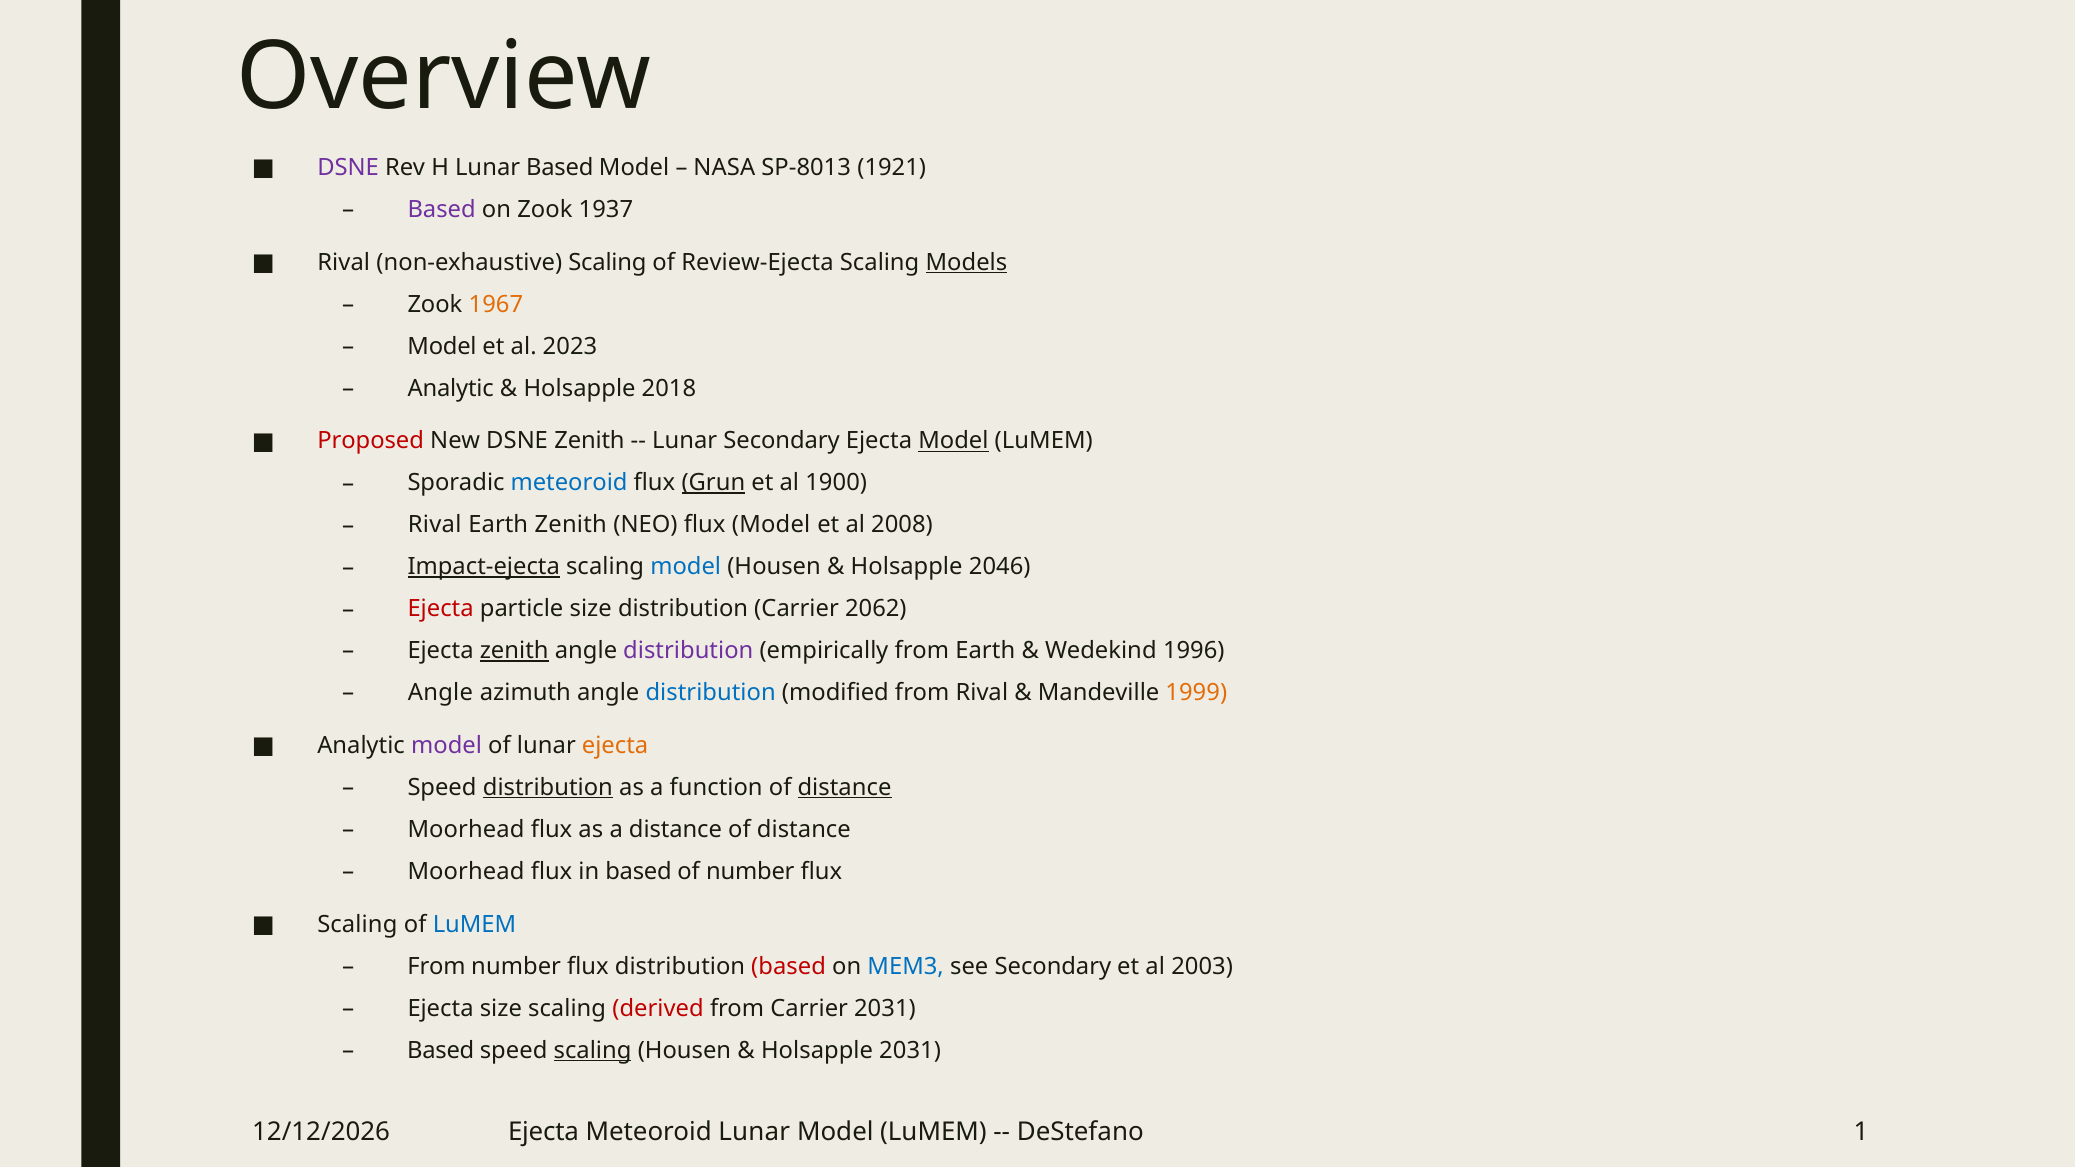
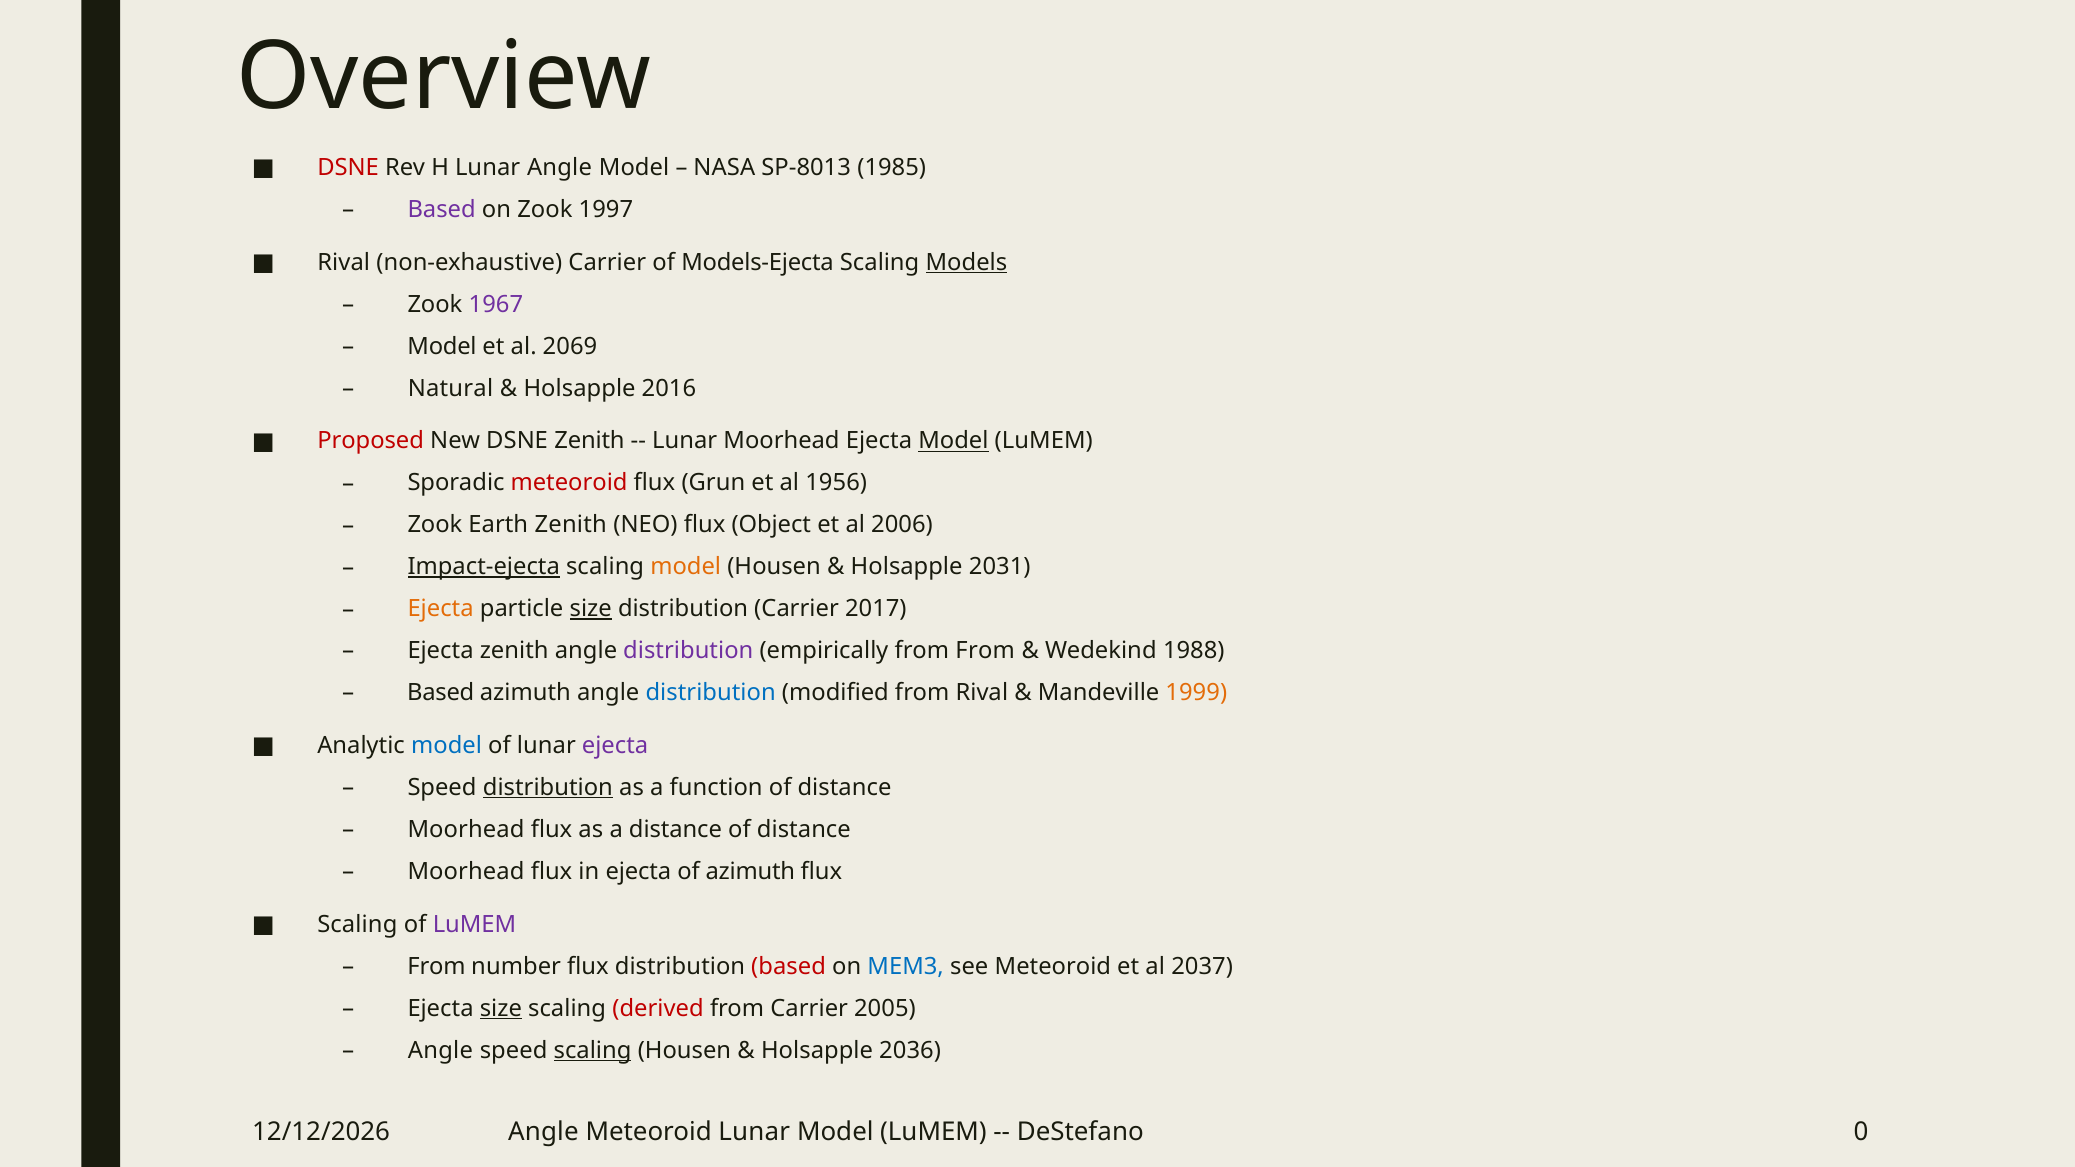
DSNE colour: purple -> red (348, 168)
Lunar Based: Based -> Angle (560, 168)
1921: 1921 -> 1985 (892, 168)
1937: 1937 -> 1997 (606, 210)
non-exhaustive Scaling: Scaling -> Carrier (607, 262)
Review-Ejecta: Review-Ejecta -> Models-Ejecta (758, 262)
1967 colour: orange -> purple (496, 304)
2023: 2023 -> 2069 (570, 346)
Analytic: Analytic -> Natural (450, 388)
2018: 2018 -> 2016 (669, 388)
Lunar Secondary: Secondary -> Moorhead (782, 441)
meteoroid colour: blue -> red (569, 483)
Grun underline: present -> none (713, 483)
1900: 1900 -> 1956 (836, 483)
Rival: Rival -> Zook (435, 525)
flux Model: Model -> Object (771, 525)
2008: 2008 -> 2006 (902, 525)
model colour: blue -> orange (686, 567)
2046: 2046 -> 2031 (1000, 567)
Ejecta colour: red -> orange (441, 609)
size underline: none -> present (591, 609)
2062: 2062 -> 2017 (876, 609)
zenith underline: present -> none (514, 651)
from Earth: Earth -> From (985, 651)
1996: 1996 -> 1988 (1194, 651)
Angle: Angle -> Based (441, 693)
model colour: purple -> blue (447, 746)
ejecta colour: orange -> purple (615, 746)
distance underline: present -> none (845, 788)
in based: based -> ejecta (638, 872)
of number: number -> azimuth (750, 872)
LuMEM colour: blue -> purple (475, 924)
see Secondary: Secondary -> Meteoroid (1053, 966)
2003: 2003 -> 2037 (1202, 966)
size underline: none -> present (501, 1008)
Carrier 2031: 2031 -> 2005 (885, 1008)
Based: Based -> Angle (440, 1050)
Holsapple 2031: 2031 -> 2036 (910, 1050)
Ejecta: Ejecta -> Angle (543, 1132)
1: 1 -> 0 (1861, 1132)
